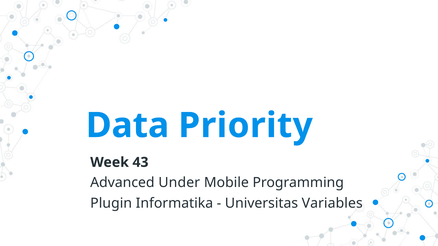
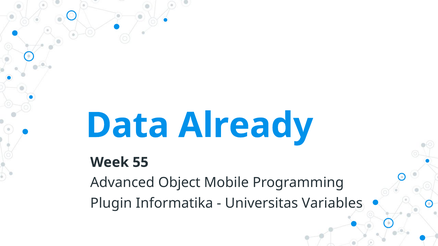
Priority: Priority -> Already (246, 126)
43: 43 -> 55 (140, 163)
Under: Under -> Object (179, 183)
